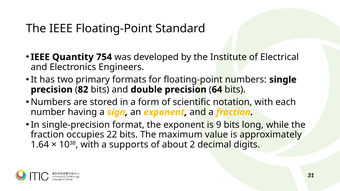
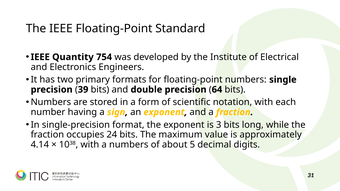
82: 82 -> 39 (83, 90)
9: 9 -> 3 (219, 125)
22: 22 -> 24 (112, 135)
1.64: 1.64 -> 4.14 (40, 145)
a supports: supports -> numbers (129, 145)
2: 2 -> 5 (192, 145)
